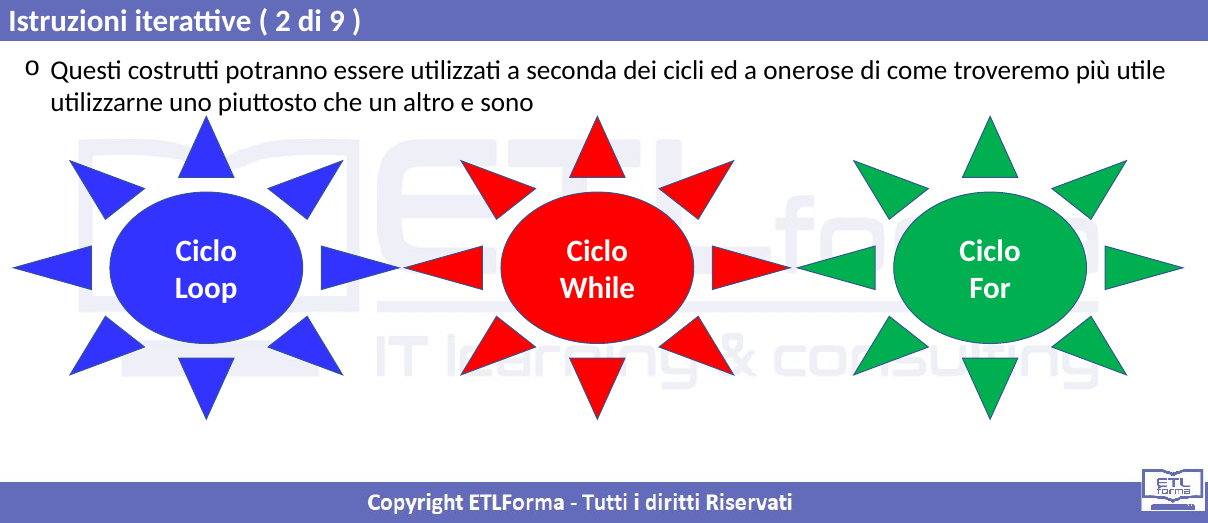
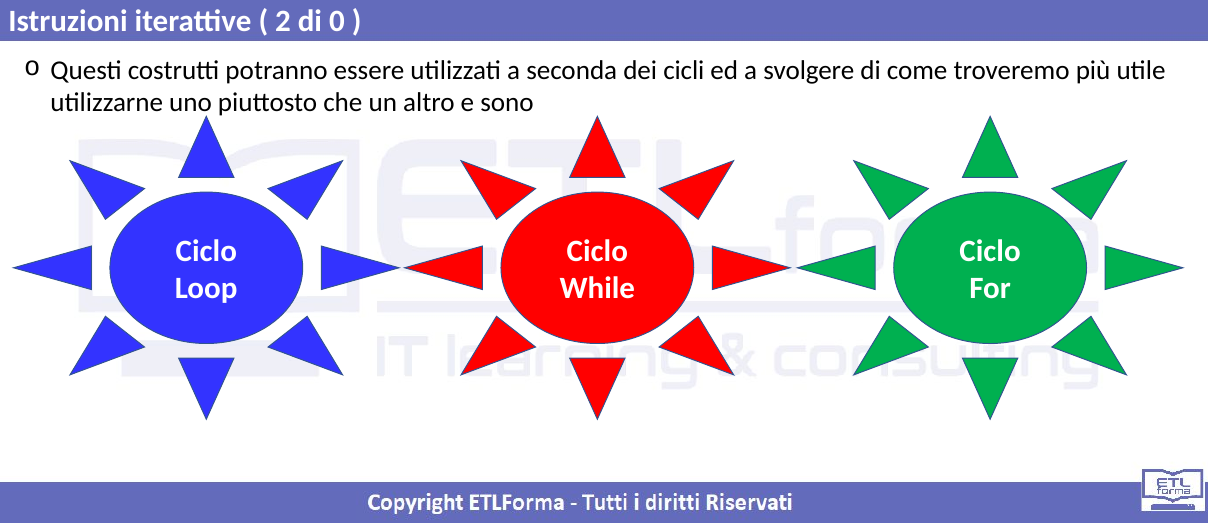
9: 9 -> 0 (337, 21)
onerose: onerose -> svolgere (809, 70)
